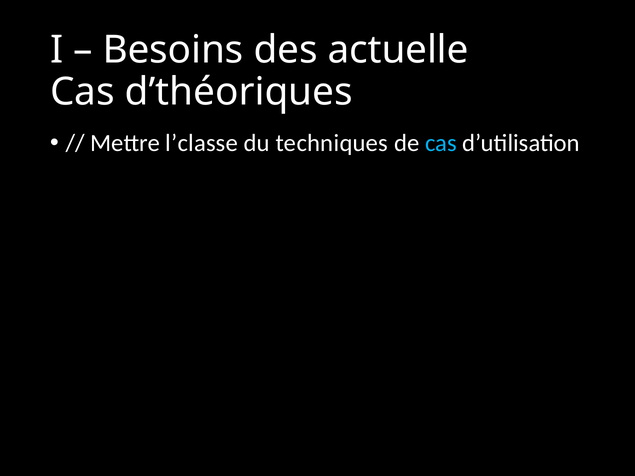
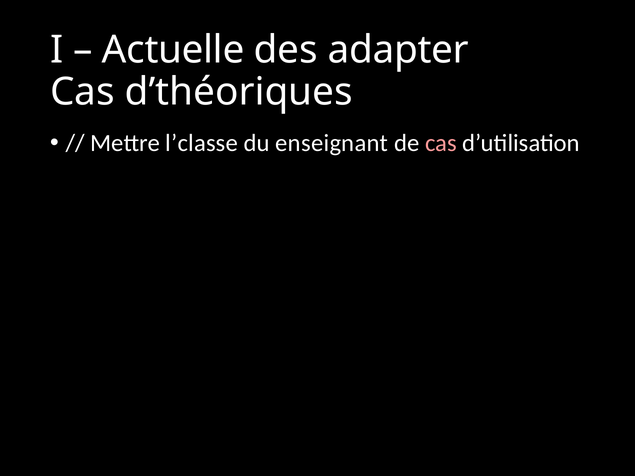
Besoins: Besoins -> Actuelle (173, 50)
actuelle: actuelle -> adapter (398, 50)
techniques: techniques -> enseignant (332, 143)
cas colour: light blue -> pink (441, 143)
